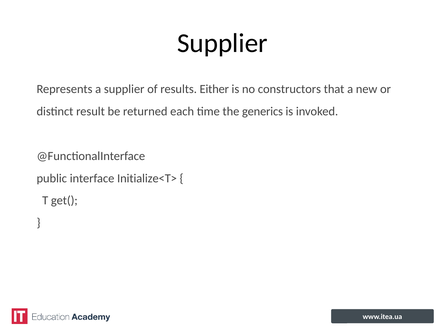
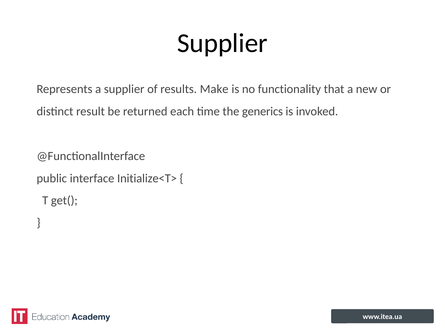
Either: Either -> Make (214, 89)
constructors: constructors -> functionality (289, 89)
